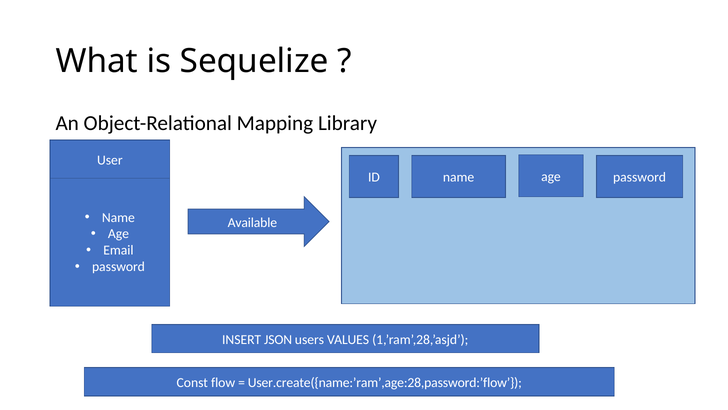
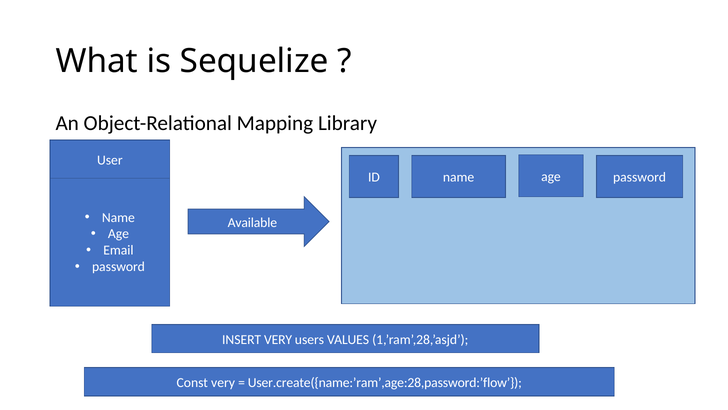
INSERT JSON: JSON -> VERY (278, 339)
Const flow: flow -> very (223, 382)
